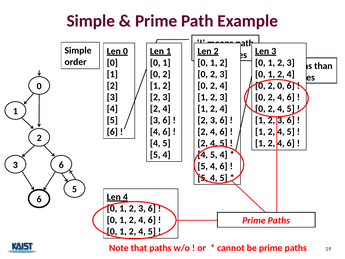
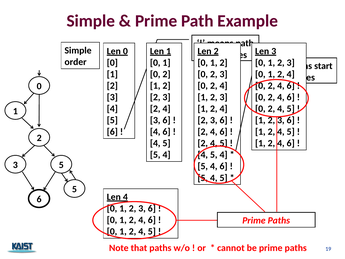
than: than -> start (323, 66)
0: 0 -> 4 (281, 86)
6: 6 -> 5 (61, 165)
